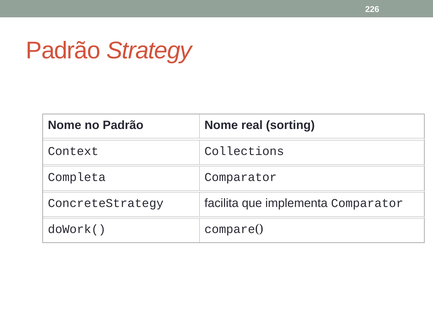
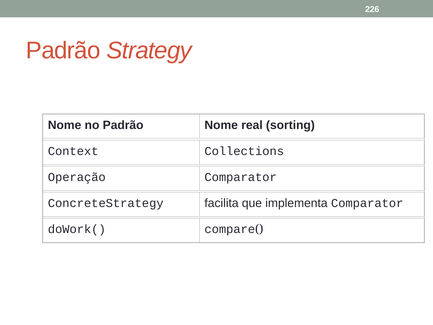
Completa: Completa -> Operação (77, 177)
